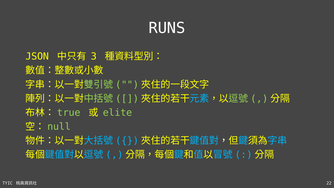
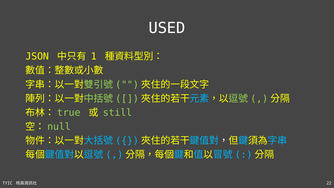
RUNS: RUNS -> USED (167, 28)
3: 3 -> 1 (94, 56)
elite: elite -> still (117, 112)
